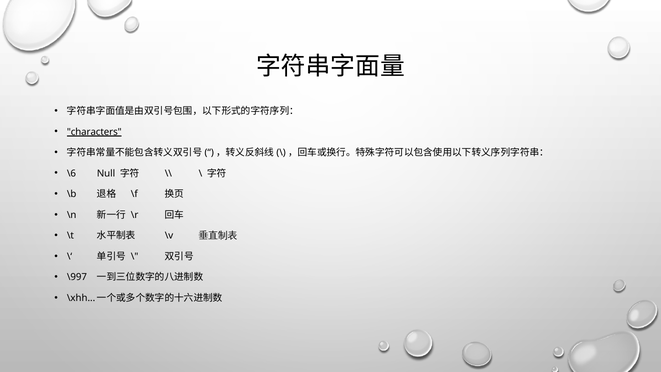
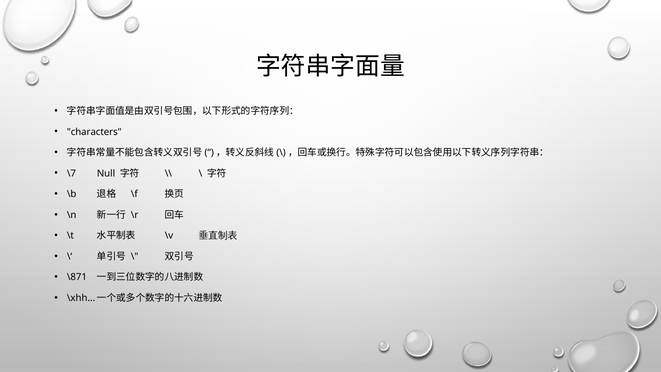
characters underline: present -> none (94, 132)
\6: \6 -> \7 (71, 173)
\997: \997 -> \871 (77, 277)
